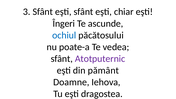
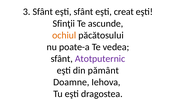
chiar: chiar -> creat (124, 12)
Îngeri: Îngeri -> Sfinţii (64, 23)
ochiul colour: blue -> orange (64, 35)
